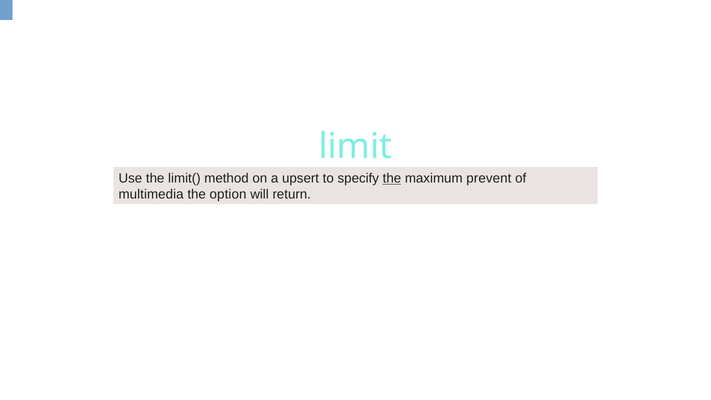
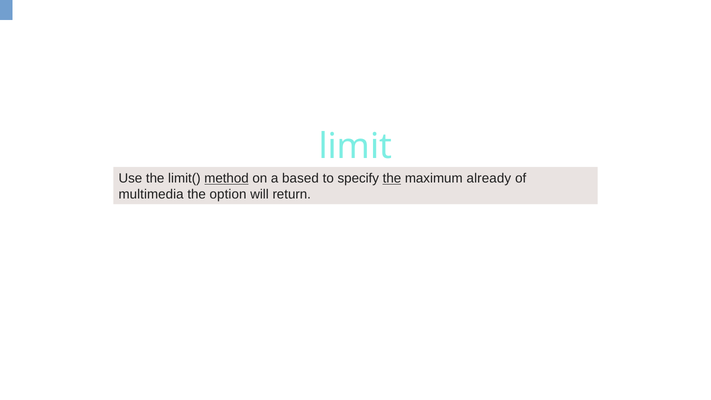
method underline: none -> present (227, 178)
upsert: upsert -> based (300, 178)
prevent: prevent -> already (489, 178)
